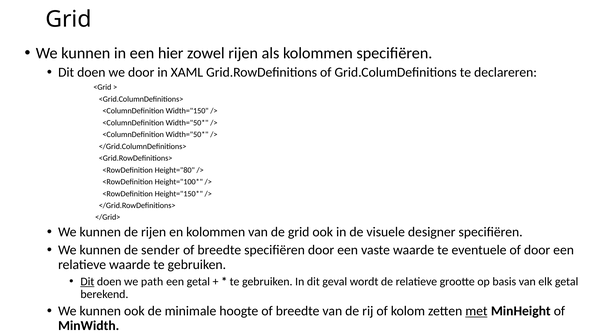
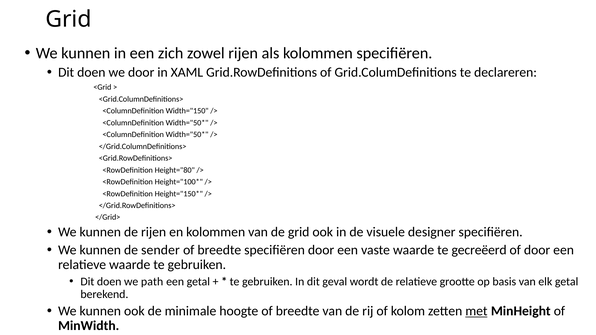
hier: hier -> zich (171, 53)
eventuele: eventuele -> gecreëerd (479, 250)
Dit underline: present -> none (87, 282)
